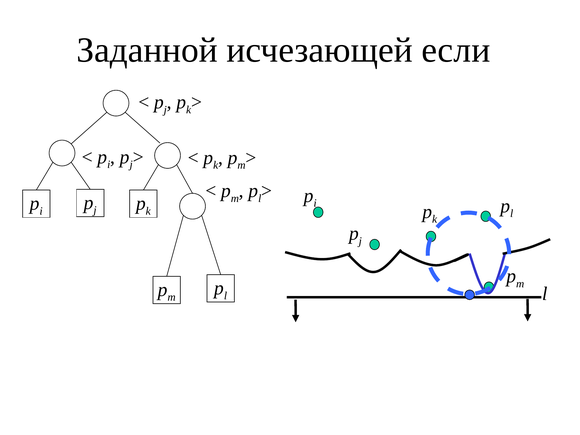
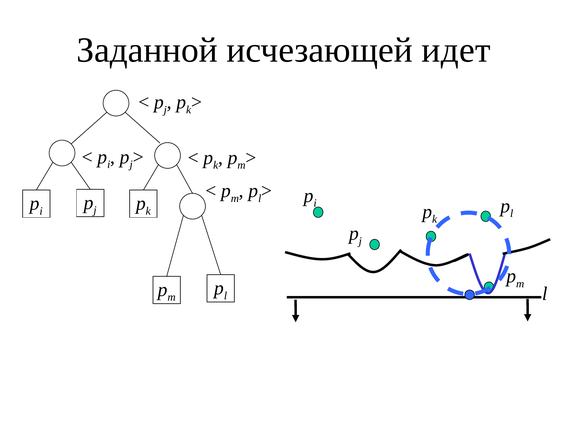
если: если -> идет (456, 50)
